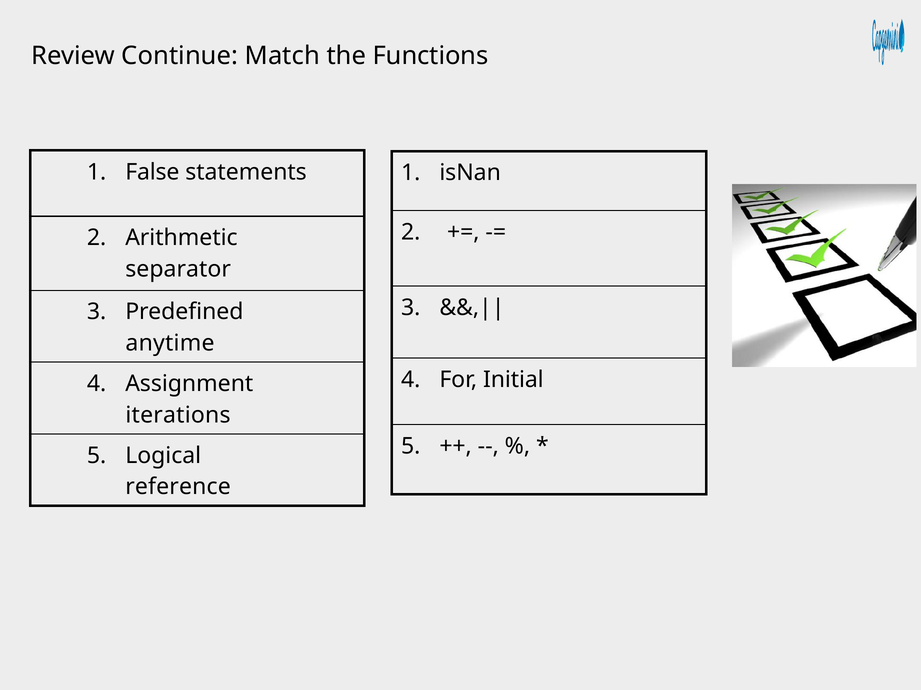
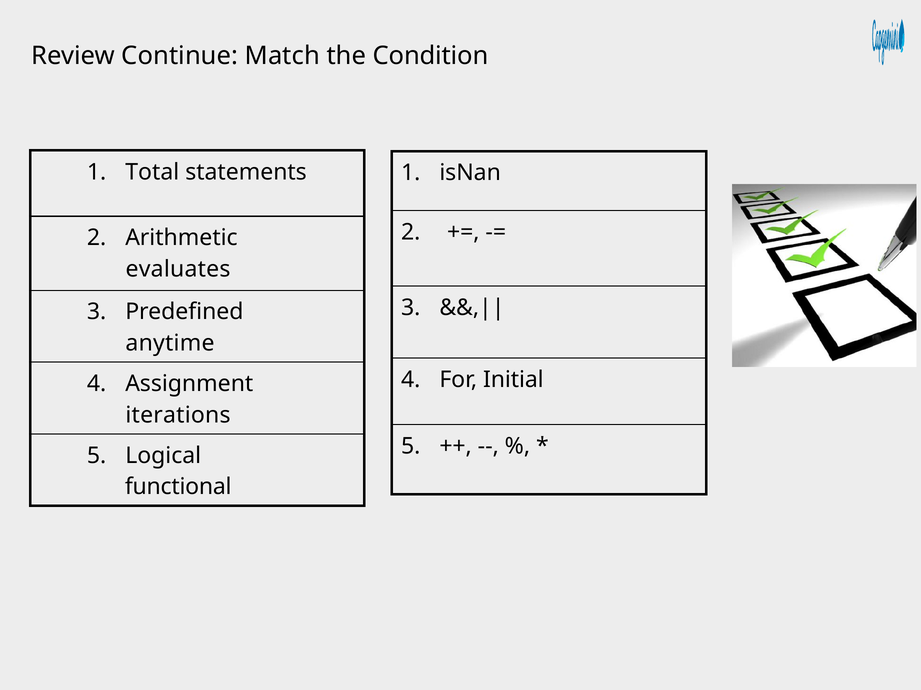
Functions: Functions -> Condition (431, 56)
False: False -> Total (152, 172)
separator: separator -> evaluates (178, 269)
reference: reference -> functional (178, 487)
